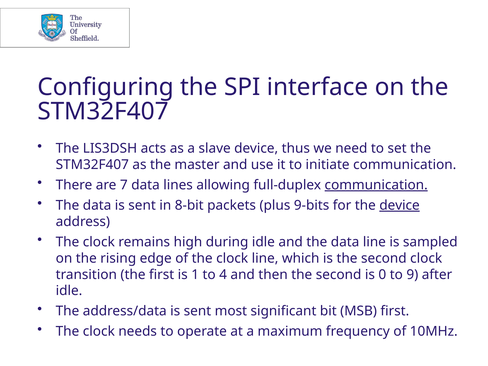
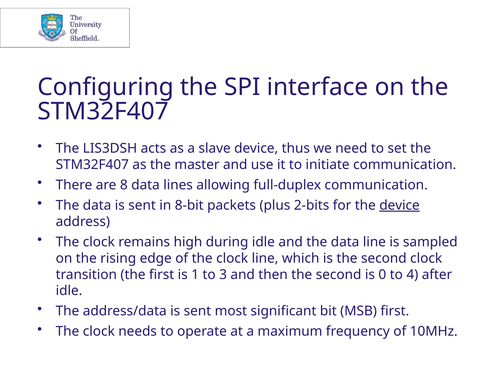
7: 7 -> 8 (124, 185)
communication underline: present -> none (376, 185)
9-bits: 9-bits -> 2-bits (312, 205)
4: 4 -> 3 (223, 275)
9: 9 -> 4 (412, 275)
